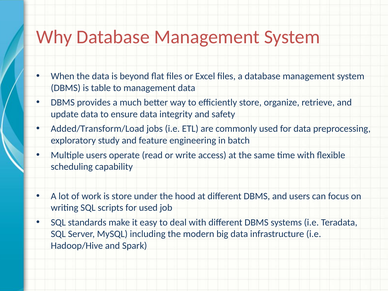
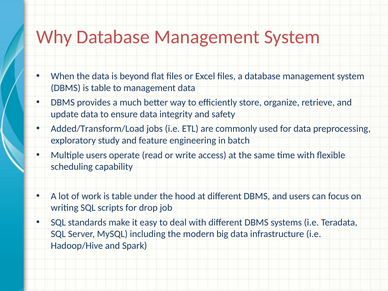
work is store: store -> table (122, 196)
for used: used -> drop (148, 208)
